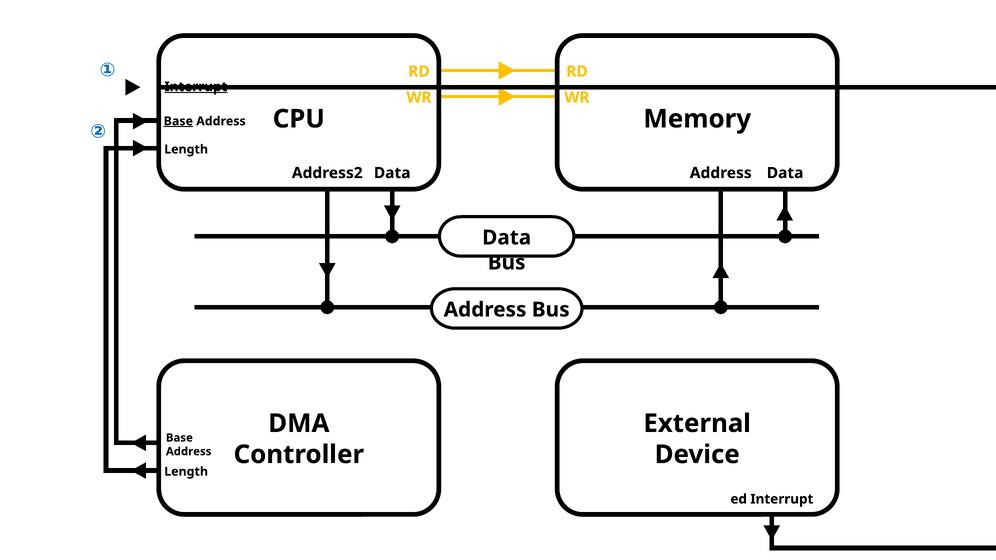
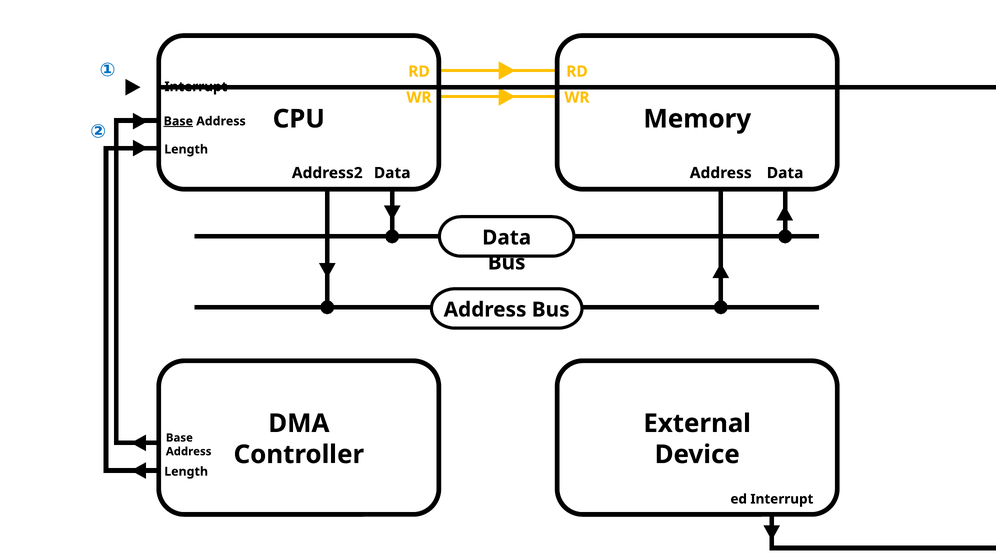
Interrupt underline: present -> none (196, 87)
